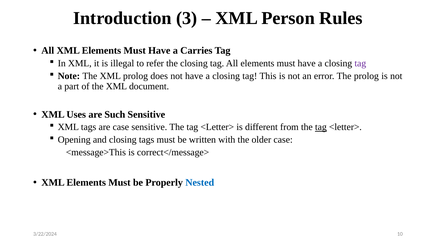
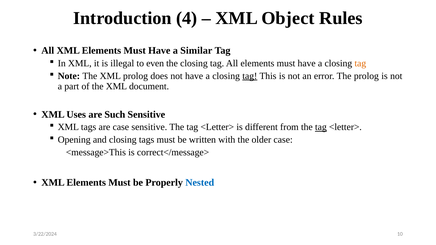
3: 3 -> 4 (187, 18)
Person: Person -> Object (288, 18)
Carries: Carries -> Similar (196, 51)
refer: refer -> even (155, 64)
tag colour: purple -> orange (360, 64)
tag underline: none -> present (250, 76)
